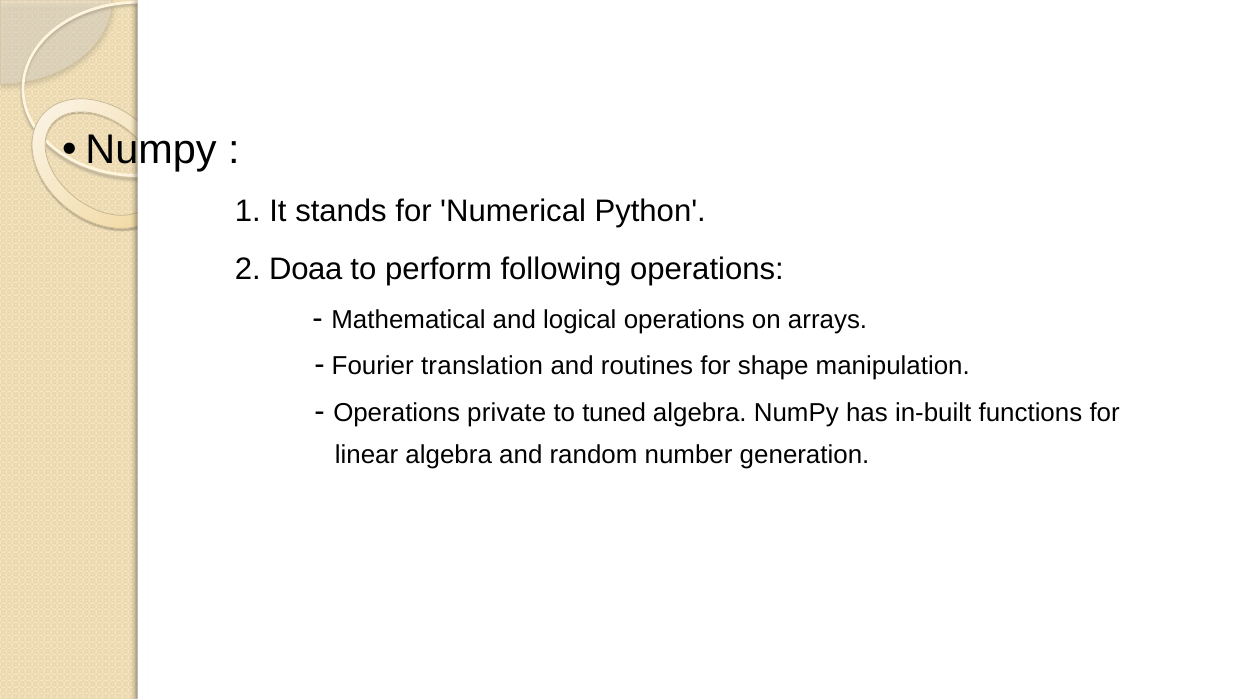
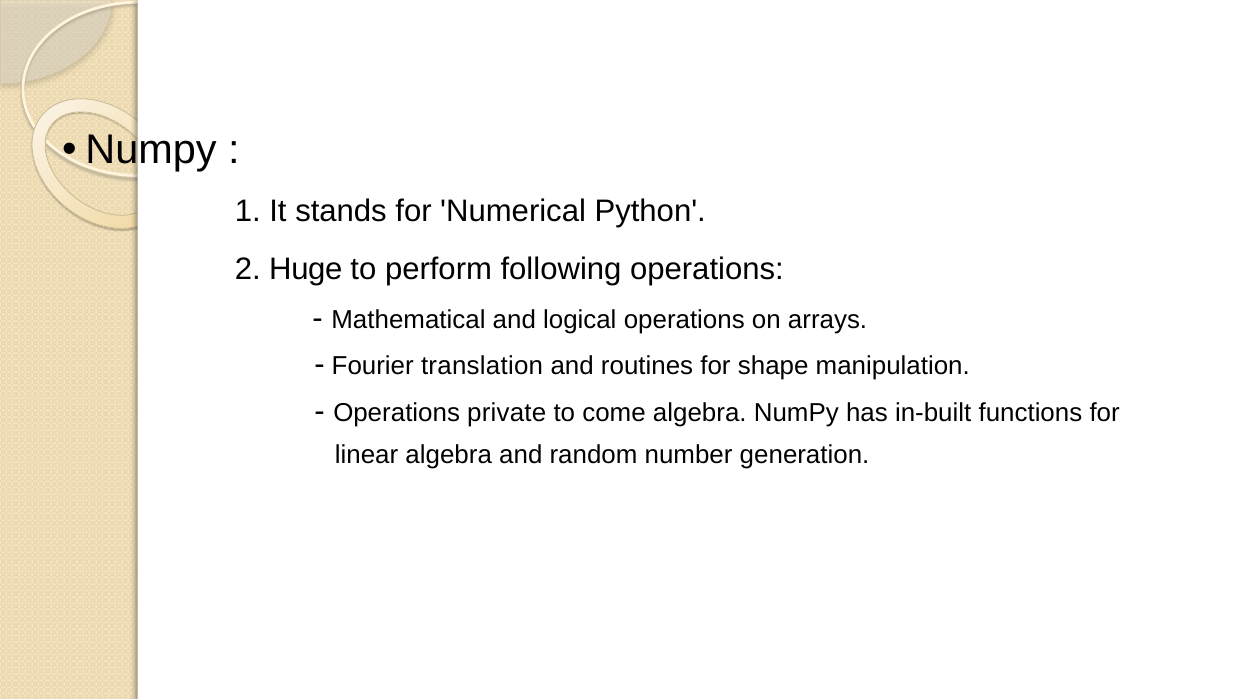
Doaa: Doaa -> Huge (306, 269)
tuned: tuned -> come (614, 413)
